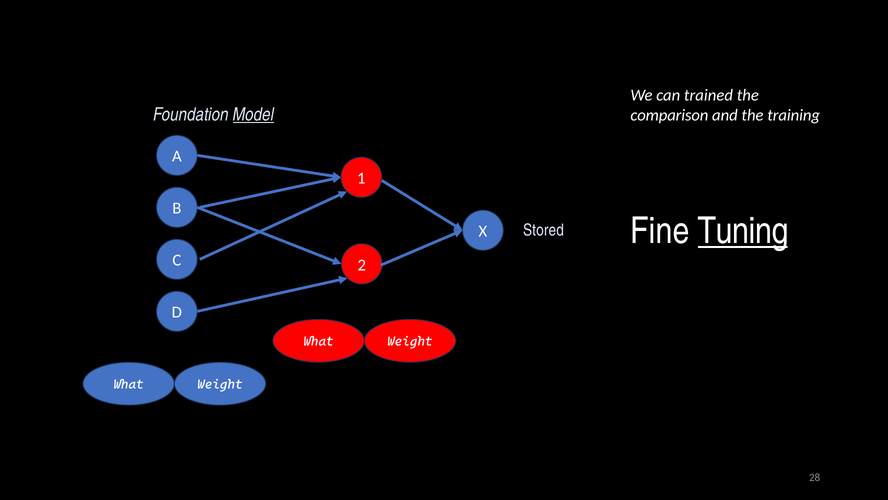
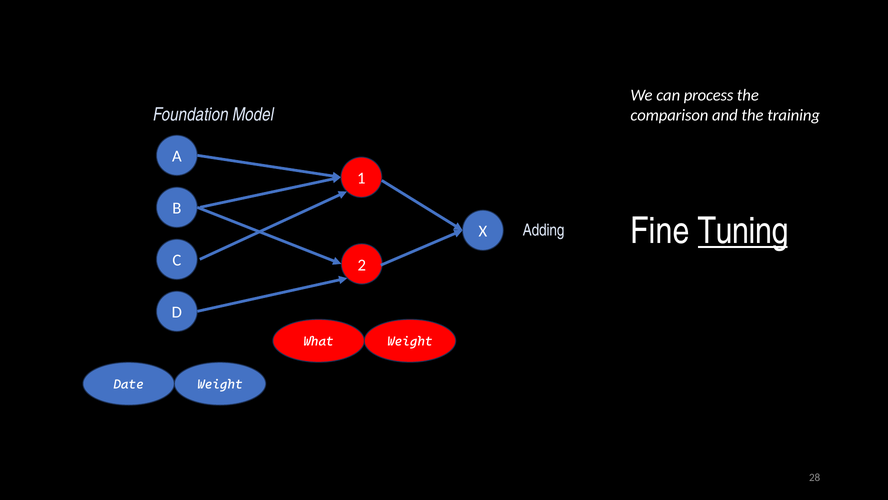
trained: trained -> process (709, 95)
Model underline: present -> none (254, 114)
Stored: Stored -> Adding (544, 230)
What: What -> Date (129, 384)
